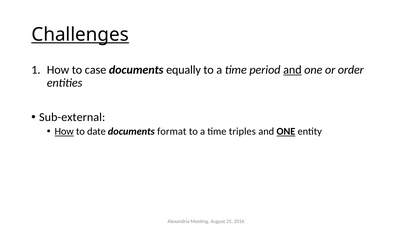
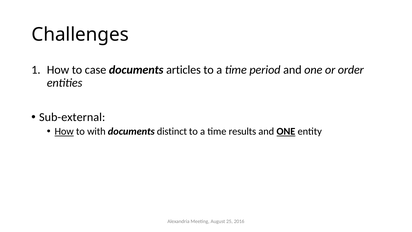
Challenges underline: present -> none (80, 35)
equally: equally -> articles (184, 70)
and underline: present -> none (292, 70)
date: date -> with (96, 131)
format: format -> distinct (172, 131)
triples: triples -> results (242, 131)
